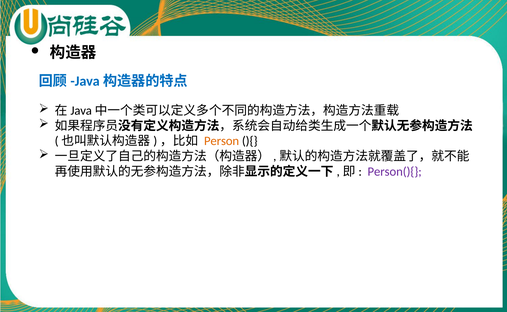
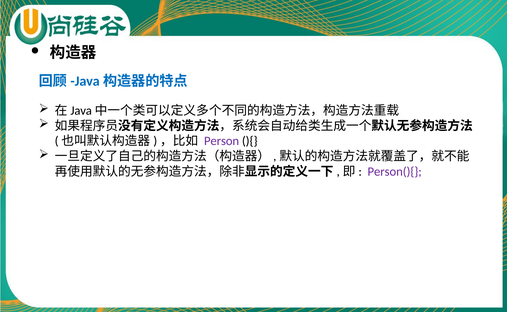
Person colour: orange -> purple (222, 141)
